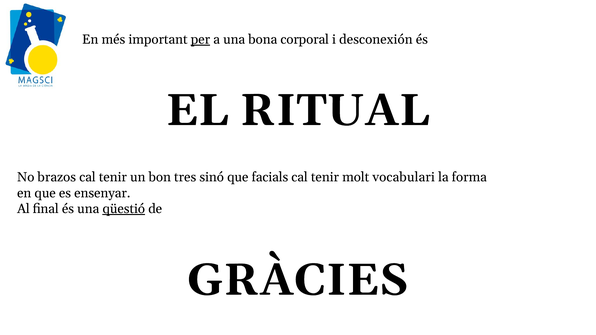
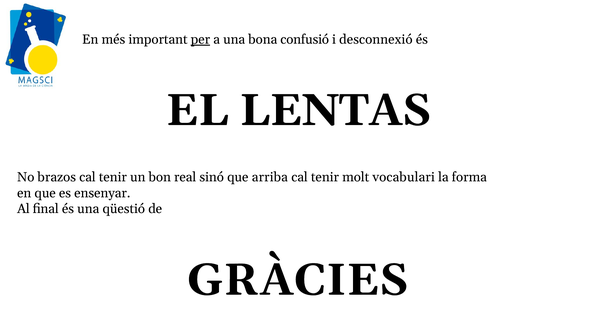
corporal: corporal -> confusió (305, 40)
desconexión: desconexión -> desconnexió (376, 40)
RITUAL: RITUAL -> LENTAS (335, 110)
tres: tres -> real (185, 177)
facials: facials -> arriba (270, 177)
qüestió underline: present -> none (124, 209)
